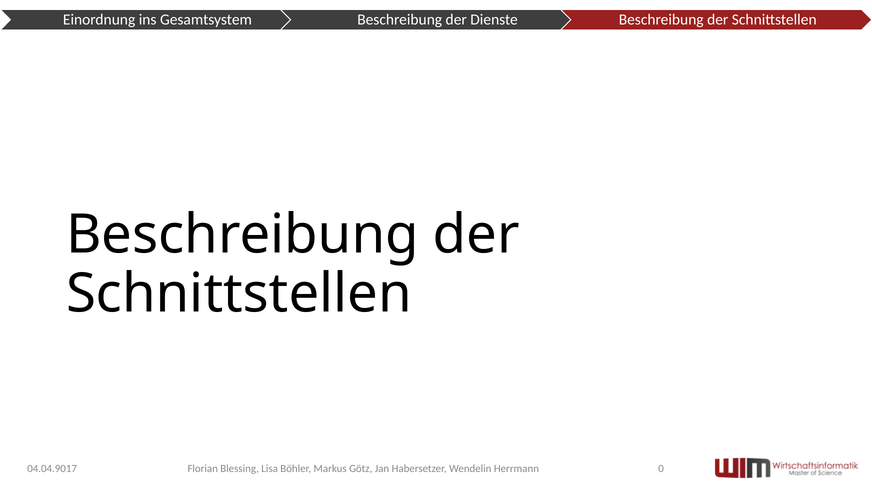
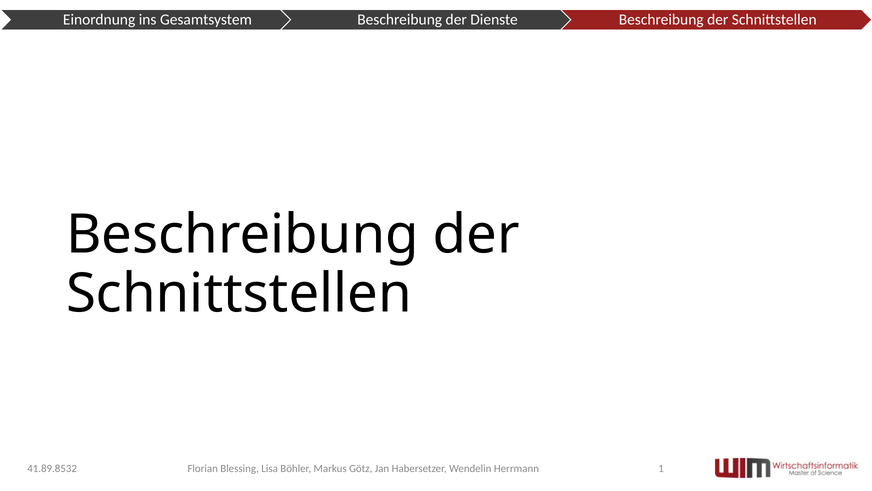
0: 0 -> 1 (661, 468)
04.04.9017: 04.04.9017 -> 41.89.8532 (52, 468)
